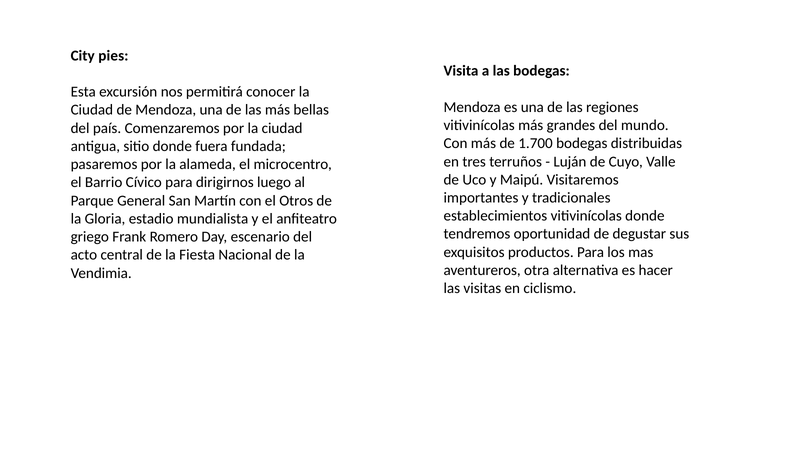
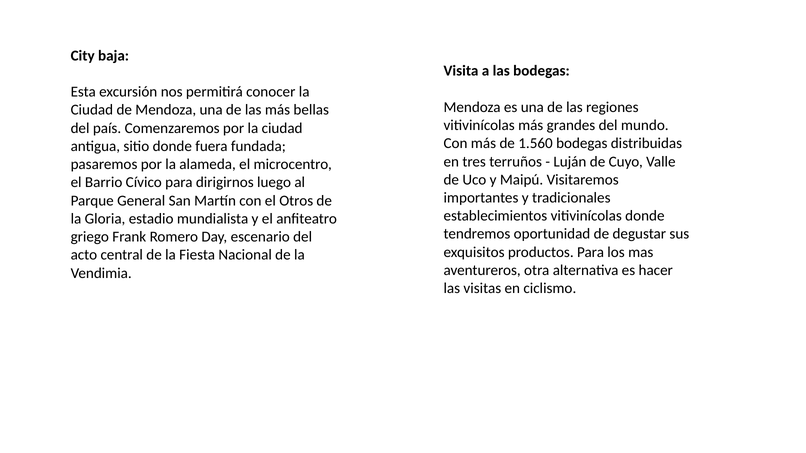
pies: pies -> baja (114, 56)
1.700: 1.700 -> 1.560 (536, 144)
